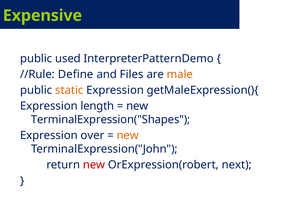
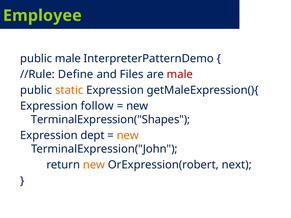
Expensive: Expensive -> Employee (42, 16)
public used: used -> male (68, 59)
male colour: orange -> red (180, 74)
length: length -> follow (97, 106)
over: over -> dept (92, 136)
new colour: red -> orange (94, 165)
